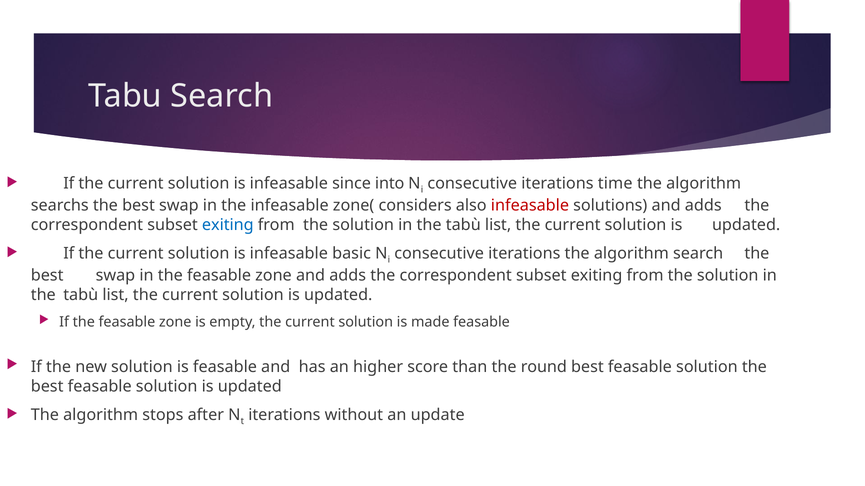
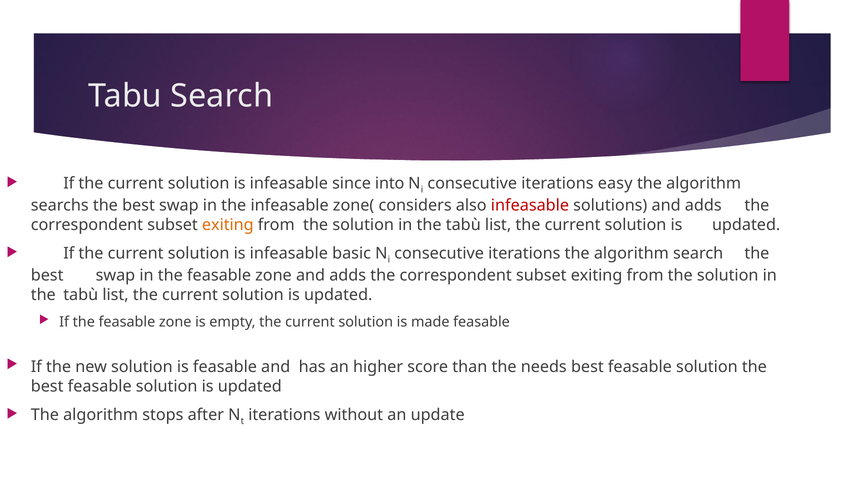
time: time -> easy (615, 184)
exiting colour: blue -> orange (228, 225)
round: round -> needs (544, 367)
